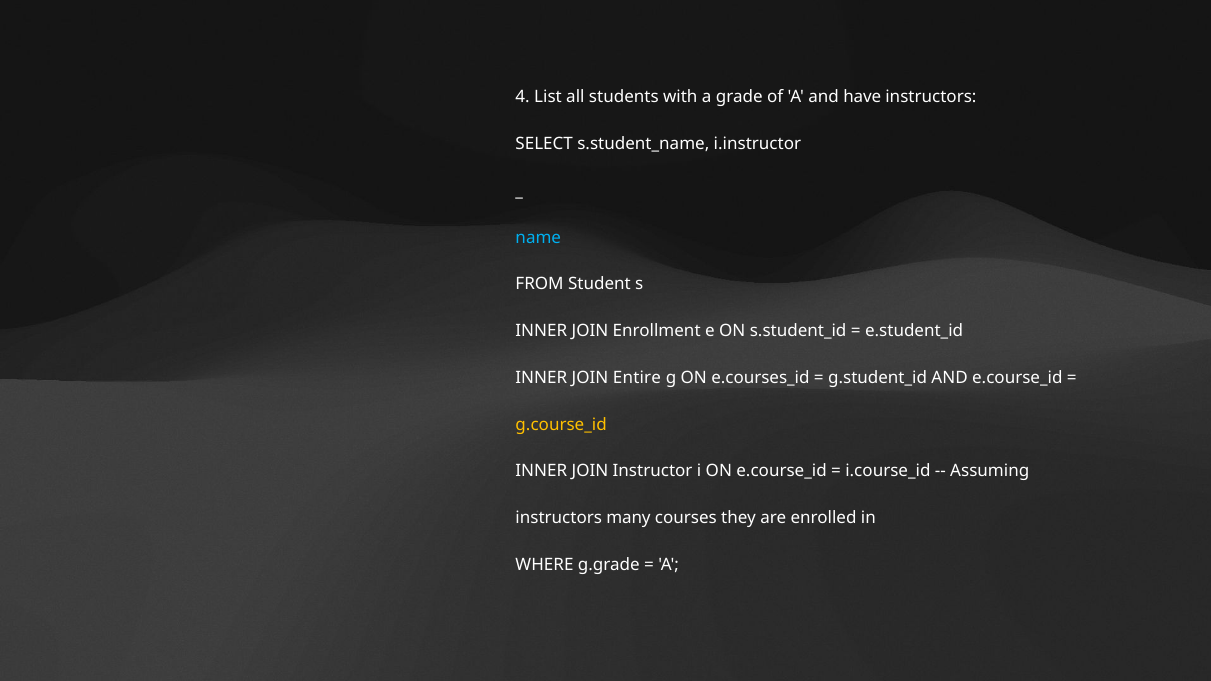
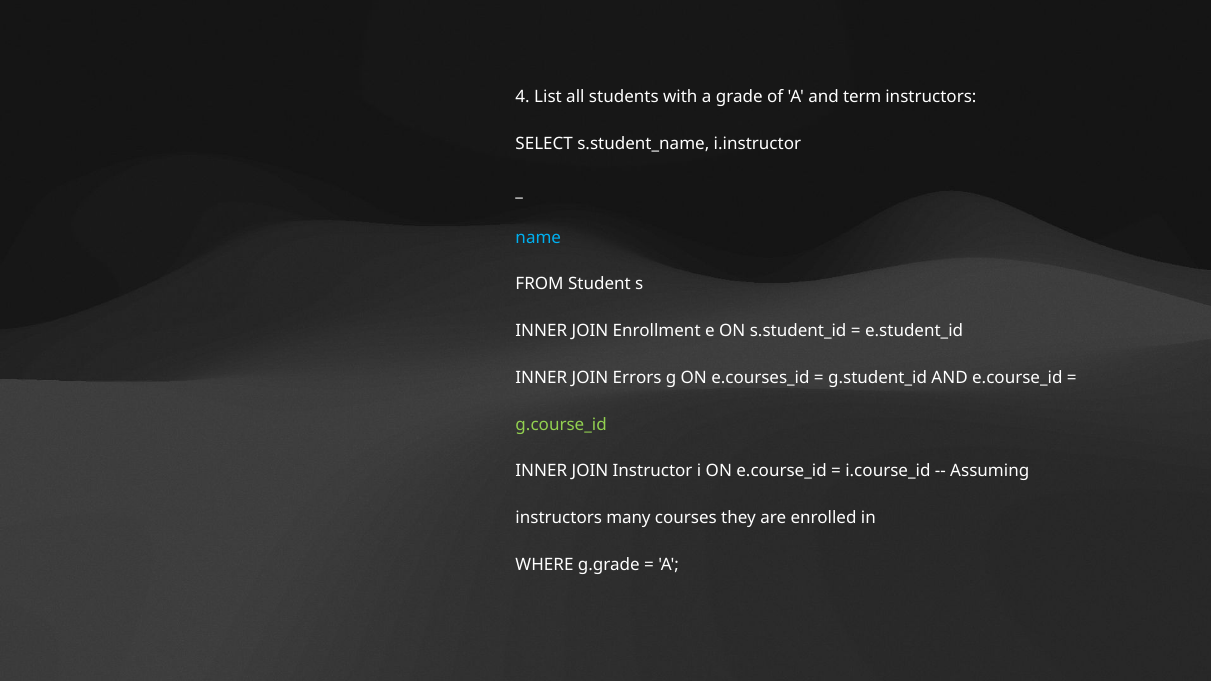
have: have -> term (862, 97)
Entire: Entire -> Errors (637, 378)
g.course_id colour: yellow -> light green (561, 425)
